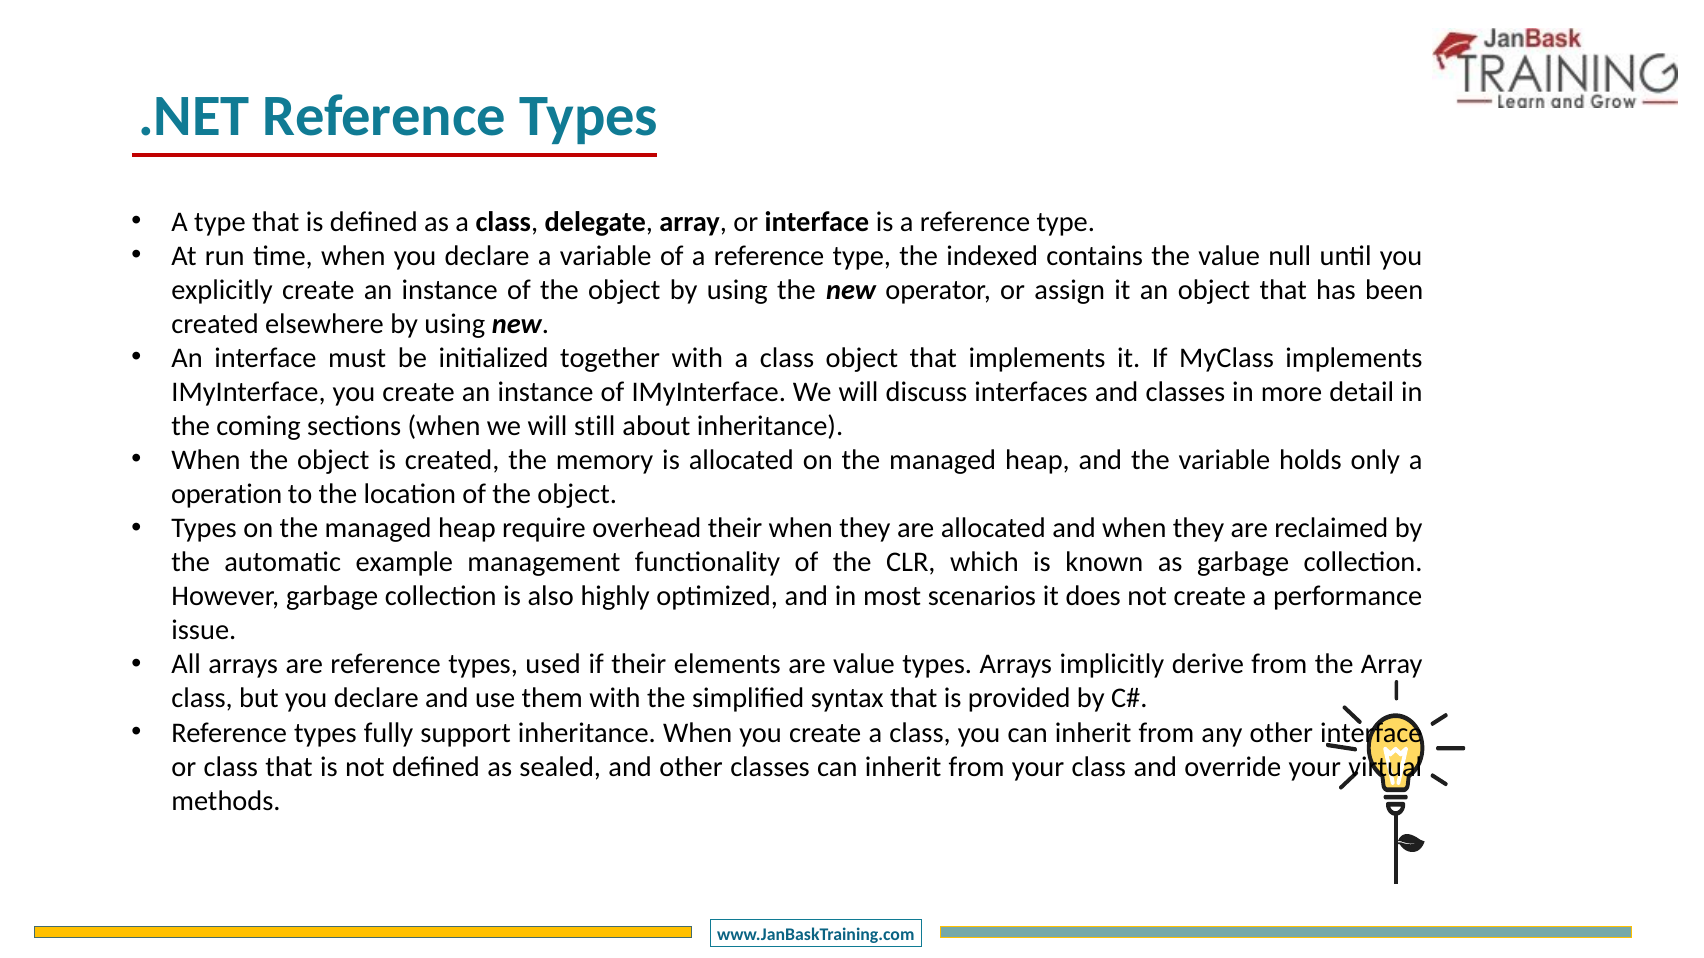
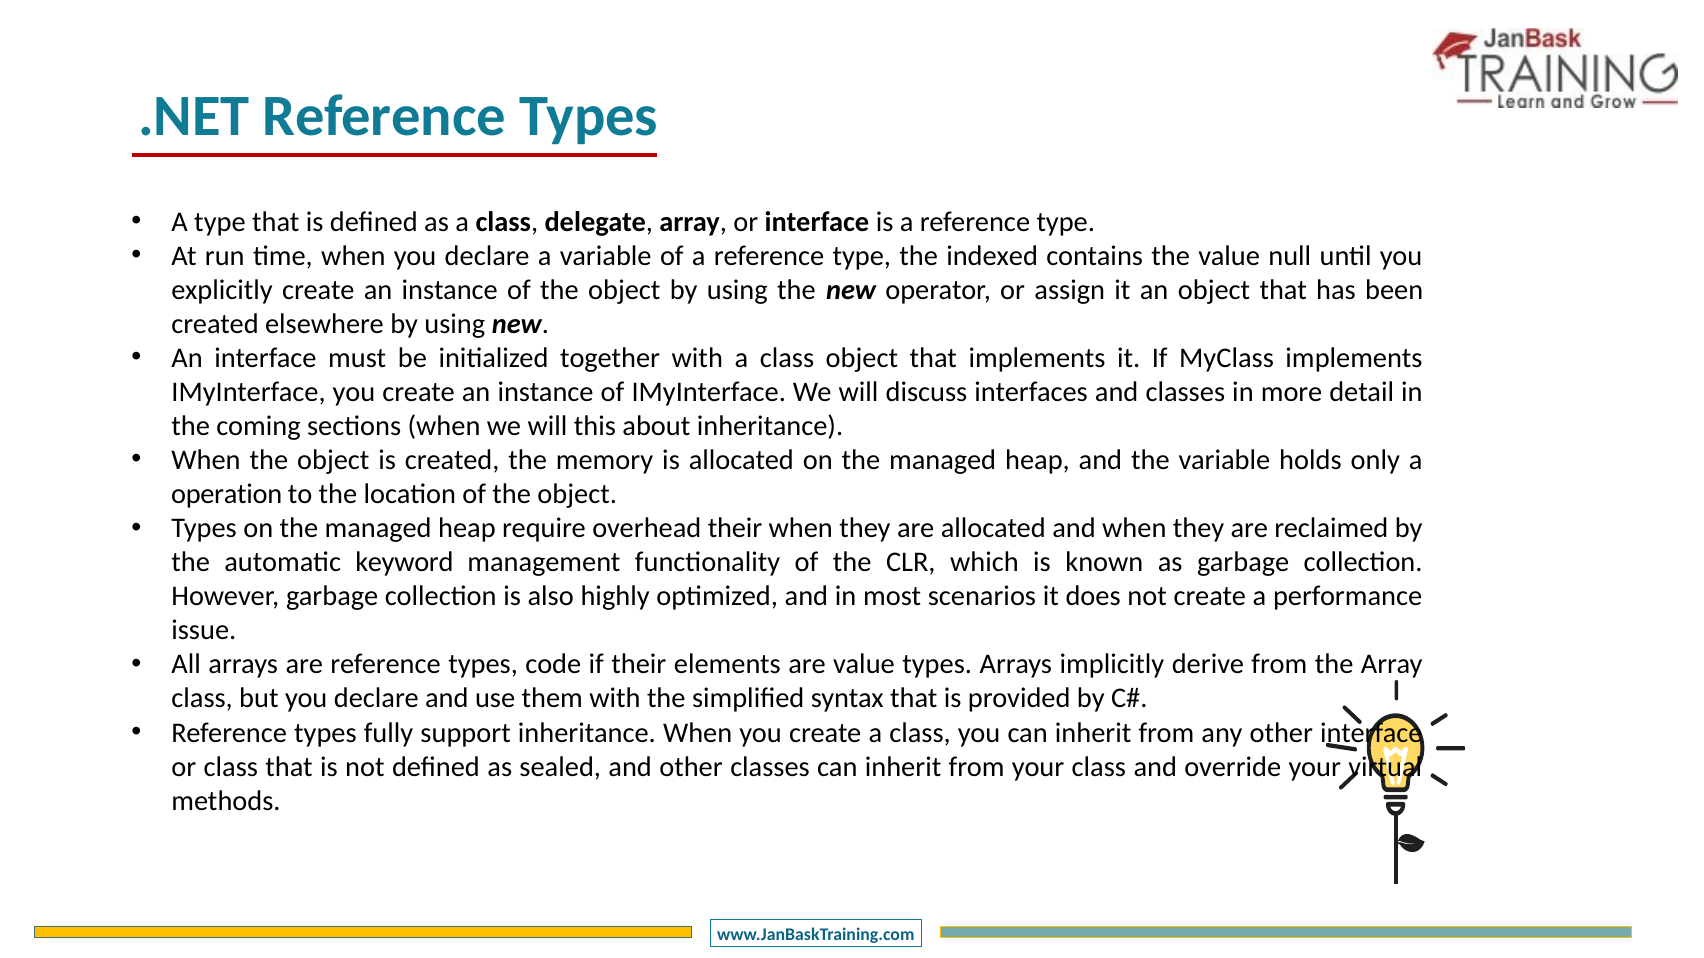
still: still -> this (595, 426)
example: example -> keyword (404, 563)
used: used -> code (553, 665)
